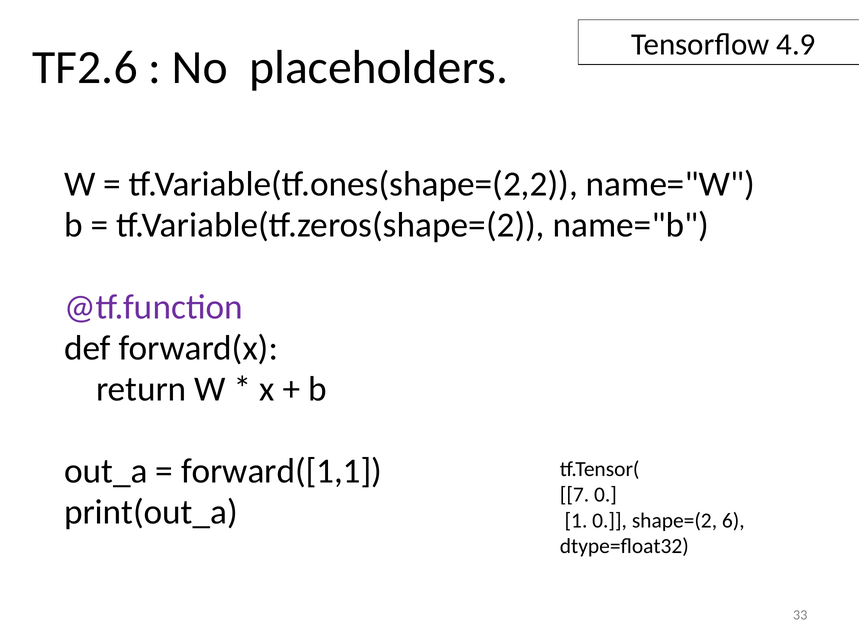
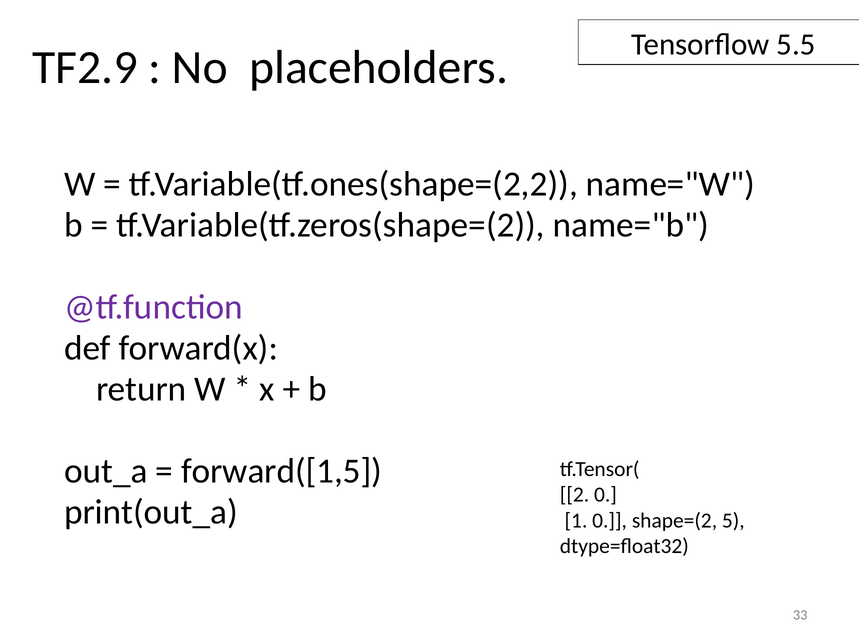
4.9: 4.9 -> 5.5 (796, 45)
TF2.6: TF2.6 -> TF2.9 (85, 68)
forward([1,1: forward([1,1 -> forward([1,5 (282, 471)
7: 7 -> 2 (575, 495)
6: 6 -> 5 (733, 521)
